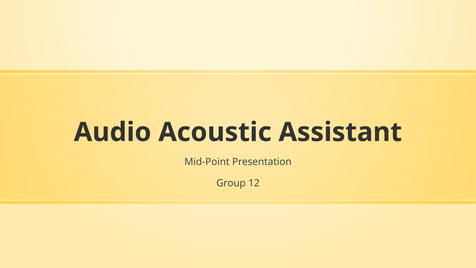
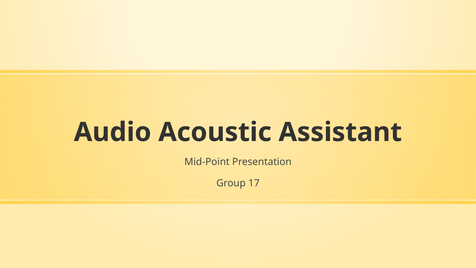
12: 12 -> 17 (254, 183)
